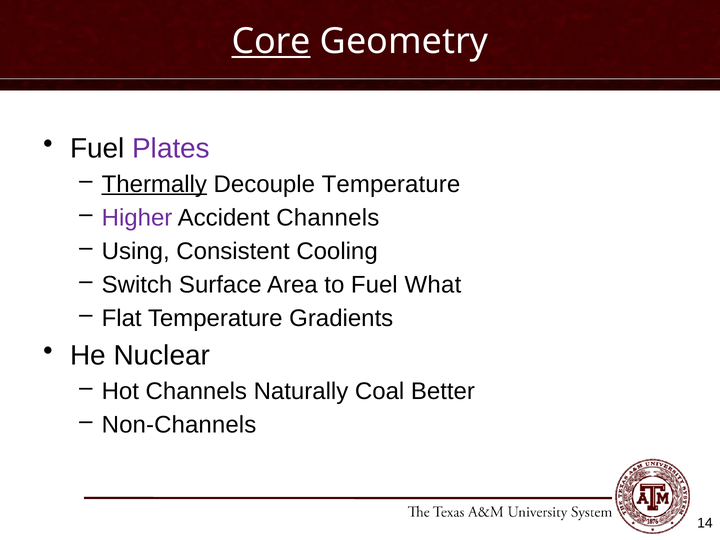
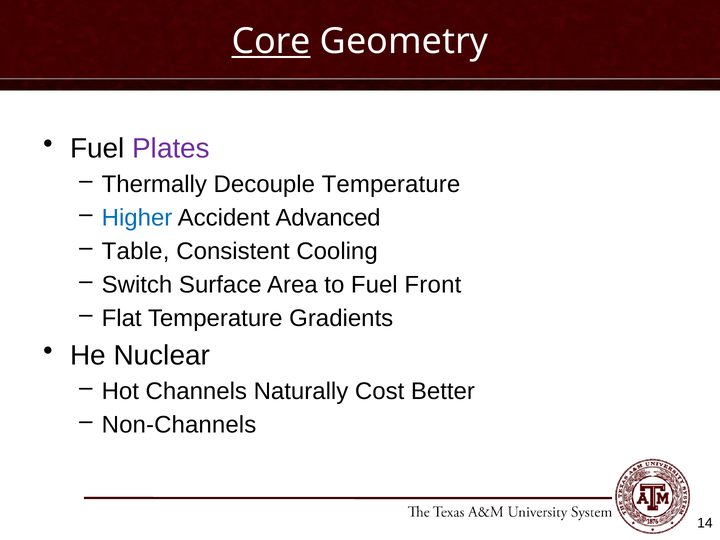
Thermally underline: present -> none (154, 184)
Higher colour: purple -> blue (137, 218)
Accident Channels: Channels -> Advanced (328, 218)
Using: Using -> Table (136, 251)
What: What -> Front (433, 285)
Coal: Coal -> Cost (380, 391)
